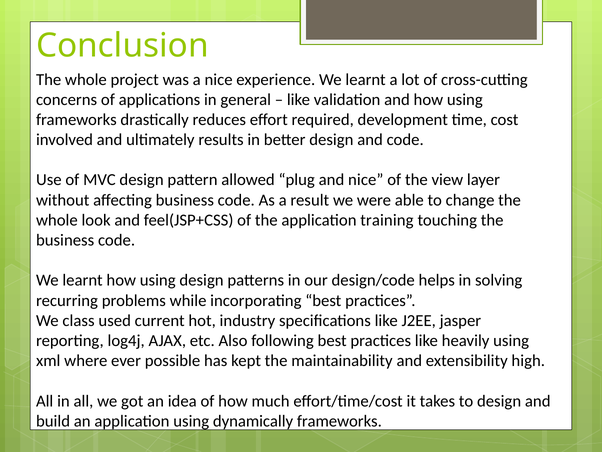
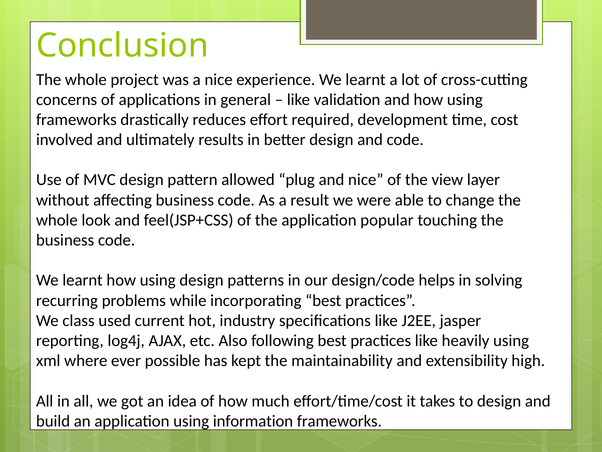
training: training -> popular (387, 220)
dynamically: dynamically -> information (253, 421)
